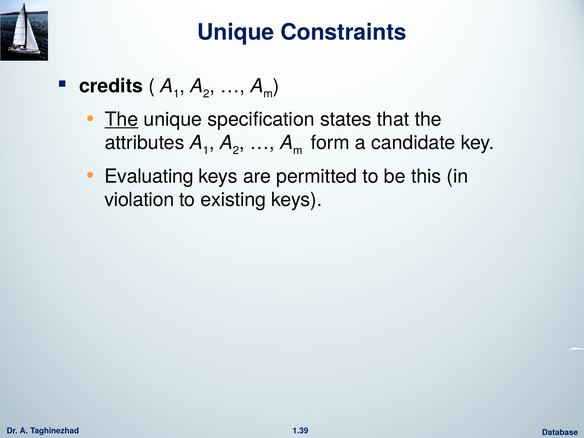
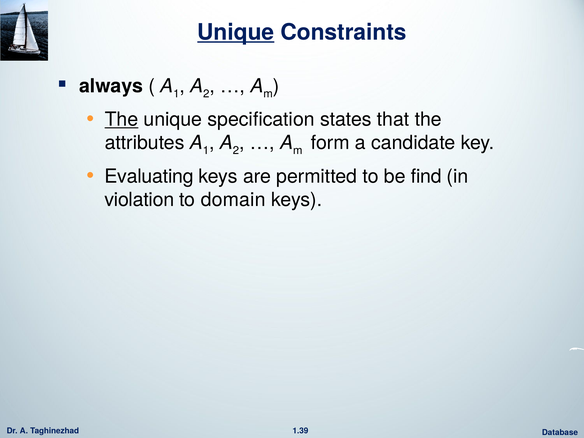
Unique underline: none -> present (236, 32)
credits: credits -> always (111, 86)
this: this -> find (426, 176)
existing: existing -> domain (233, 200)
